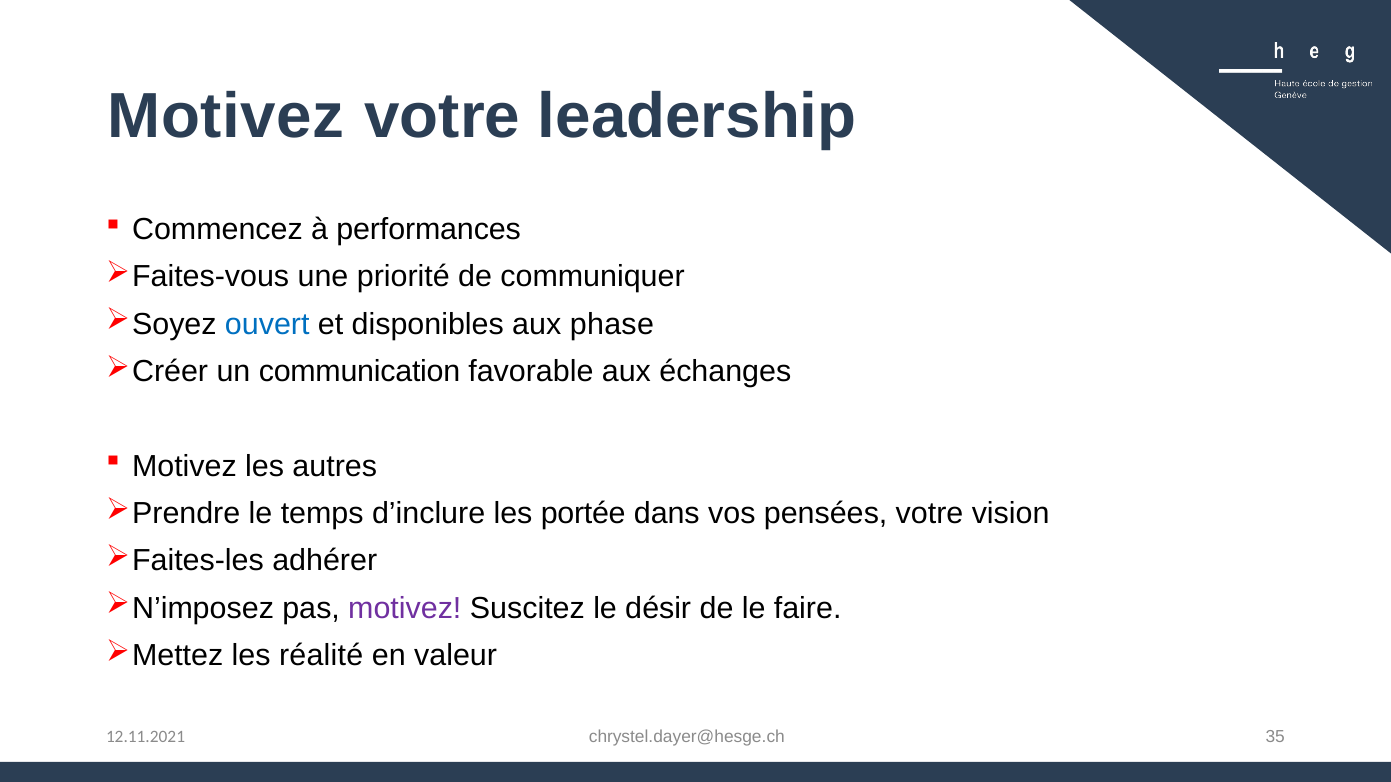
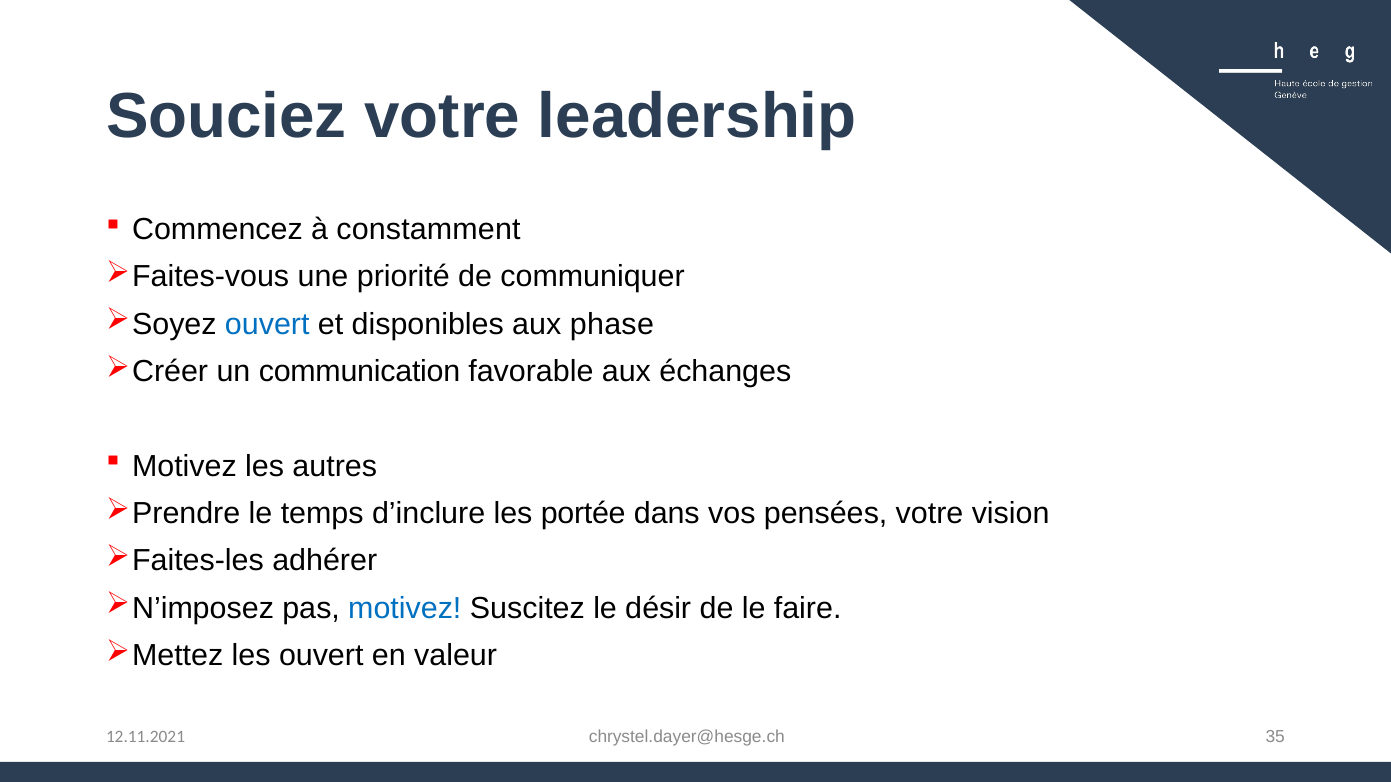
Motivez: Motivez -> Souciez (226, 117)
performances: performances -> constamment (428, 230)
motivez colour: purple -> blue (405, 609)
les réalité: réalité -> ouvert (321, 656)
